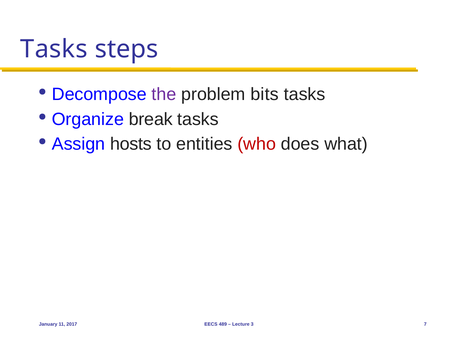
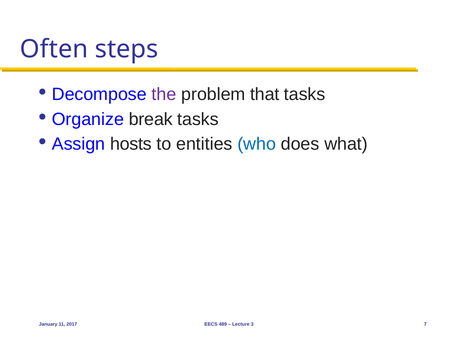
Tasks: Tasks -> Often (54, 49)
bits: bits -> that (265, 94)
who colour: red -> blue (257, 144)
